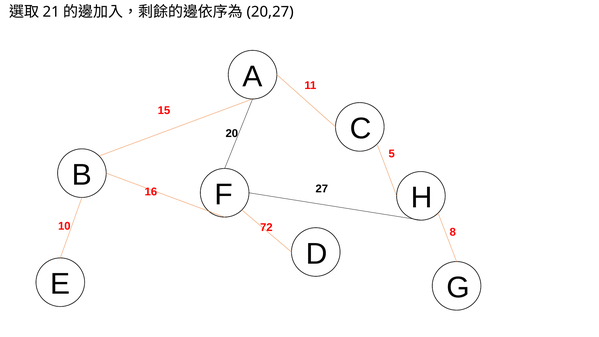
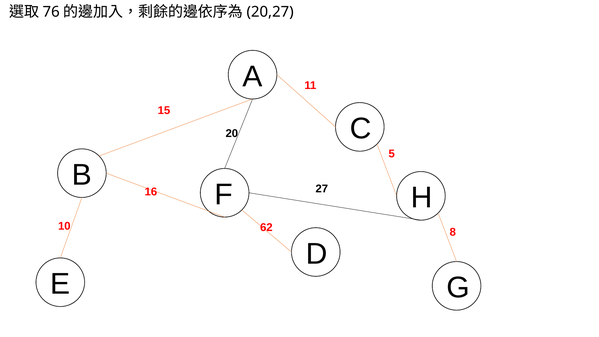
21: 21 -> 76 (51, 12)
72: 72 -> 62 (266, 227)
